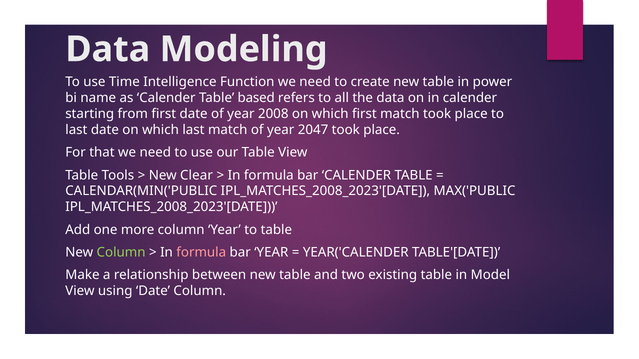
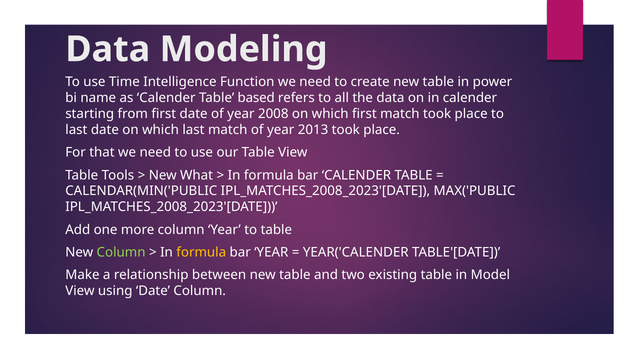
2047: 2047 -> 2013 (313, 130)
Clear: Clear -> What (197, 175)
formula colour: pink -> yellow (201, 253)
